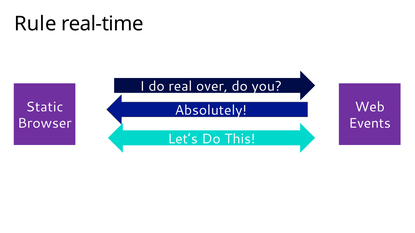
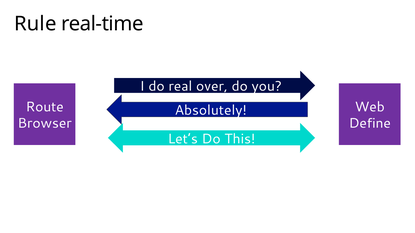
Static: Static -> Route (45, 107)
Events: Events -> Define (370, 124)
